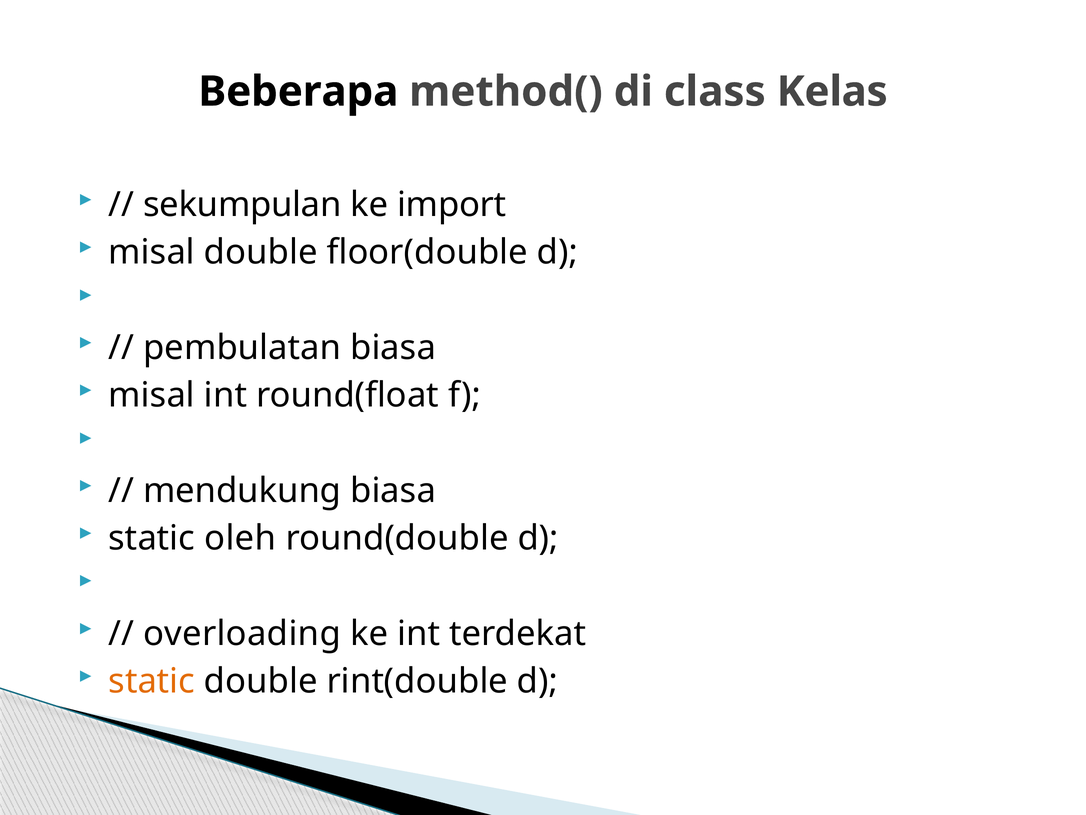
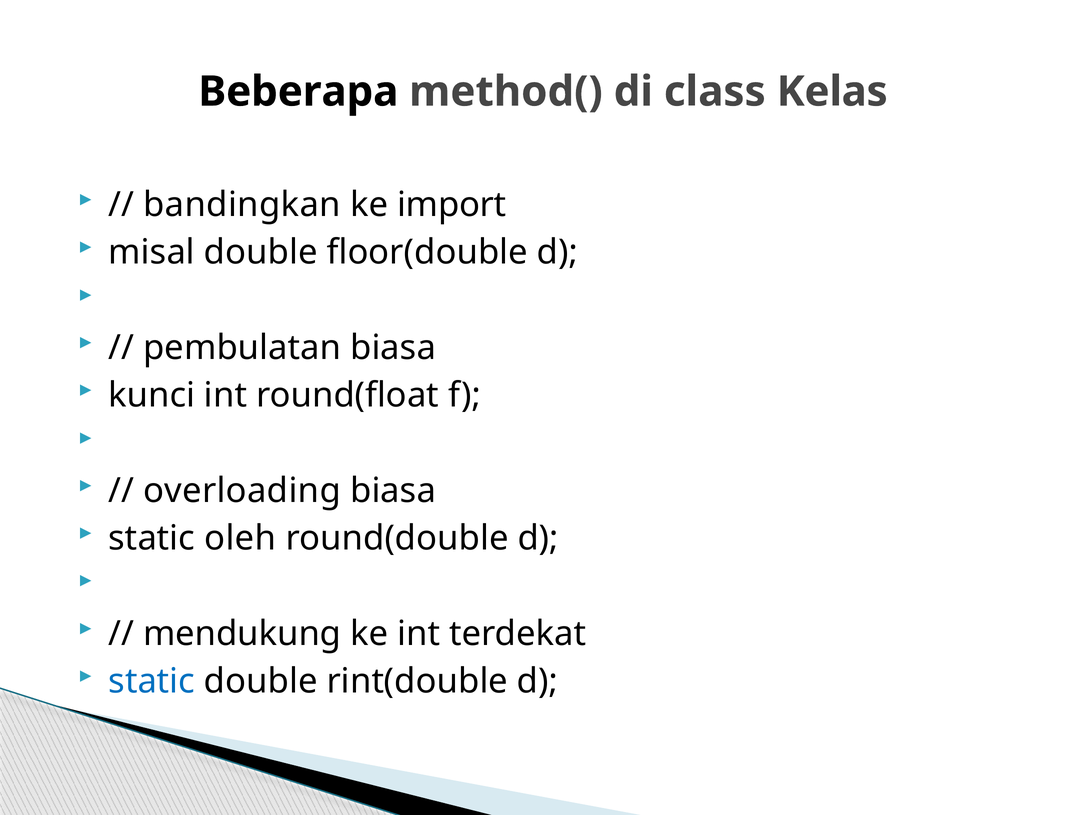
sekumpulan: sekumpulan -> bandingkan (242, 205)
misal: misal -> kunci (152, 395)
mendukung: mendukung -> overloading (242, 490)
overloading: overloading -> mendukung (242, 633)
static colour: orange -> blue (152, 681)
